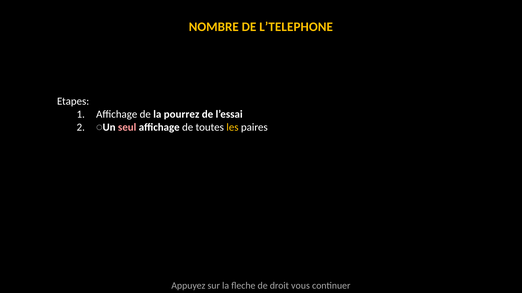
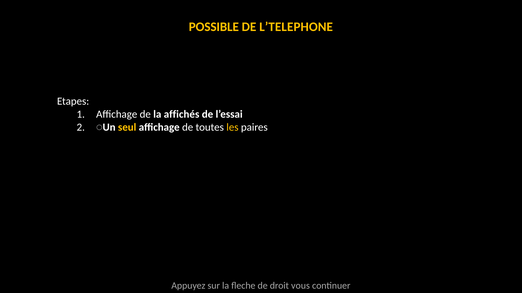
NOMBRE: NOMBRE -> POSSIBLE (214, 27)
pourrez: pourrez -> affichés (182, 114)
seul colour: pink -> yellow (127, 127)
